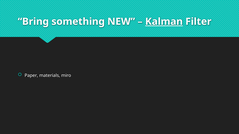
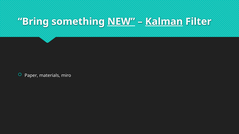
NEW underline: none -> present (121, 22)
